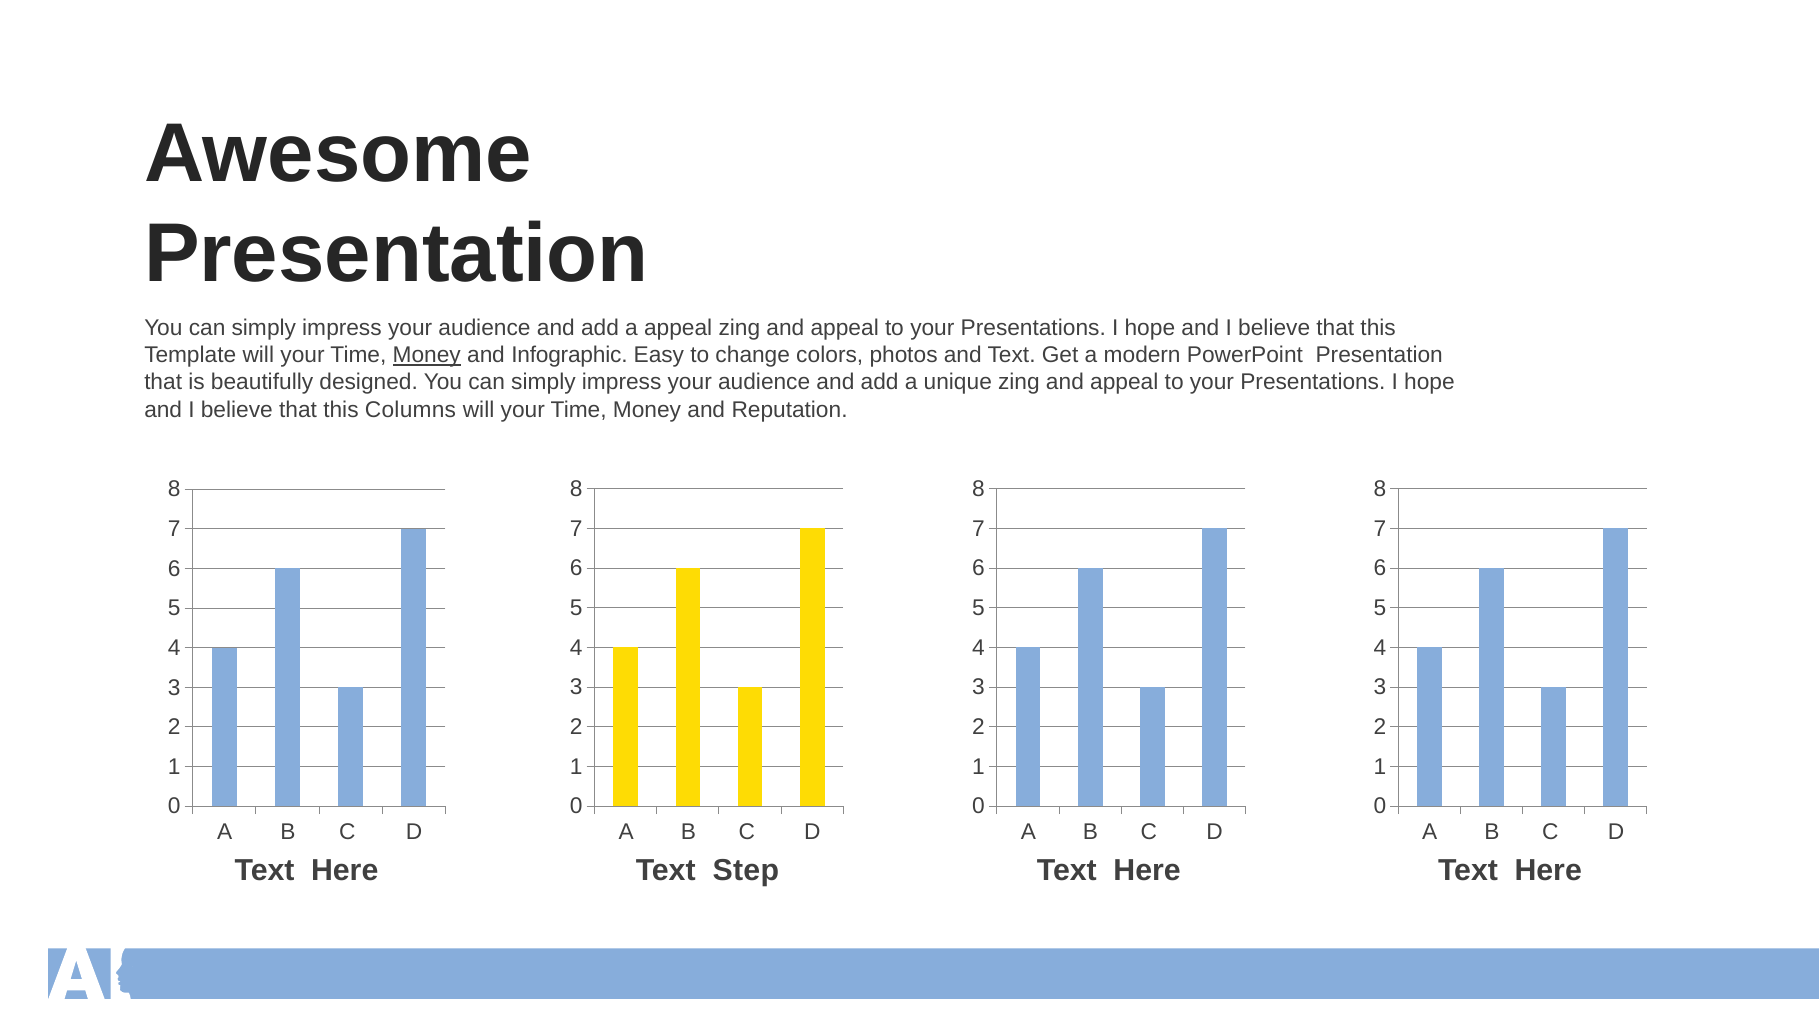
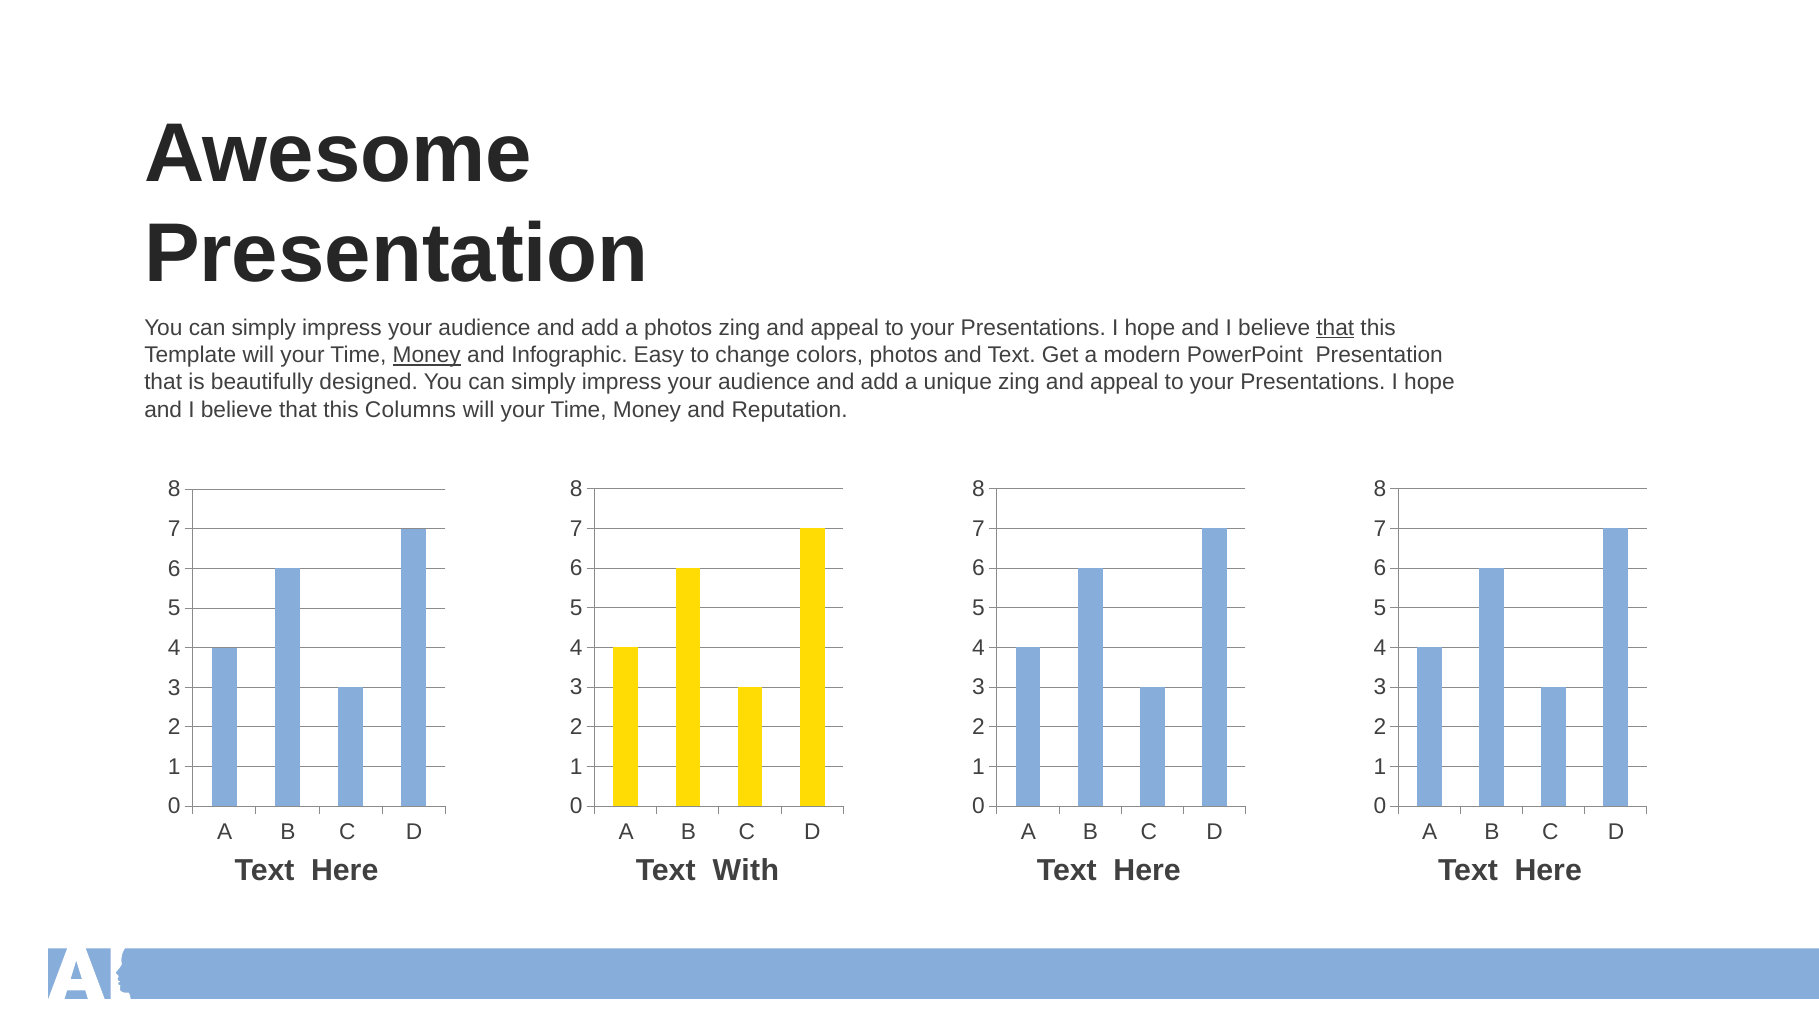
a appeal: appeal -> photos (678, 328)
that underline: none -> present (1335, 328)
Step: Step -> With (746, 871)
